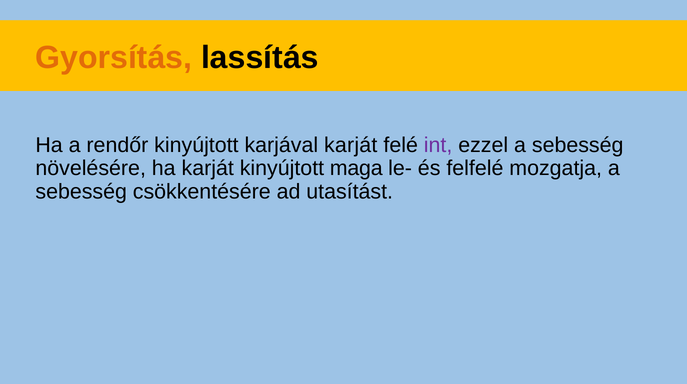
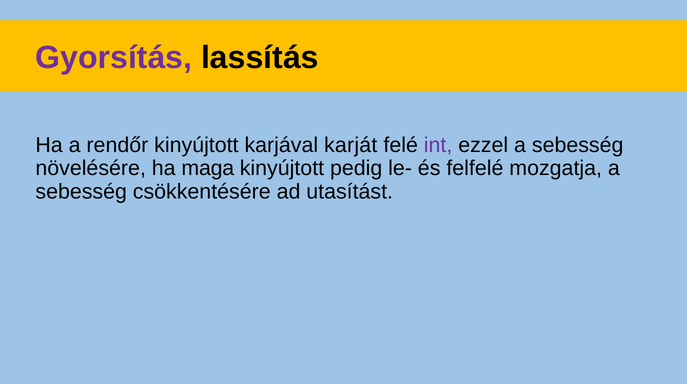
Gyorsítás colour: orange -> purple (114, 58)
ha karját: karját -> maga (208, 168)
maga: maga -> pedig (356, 168)
